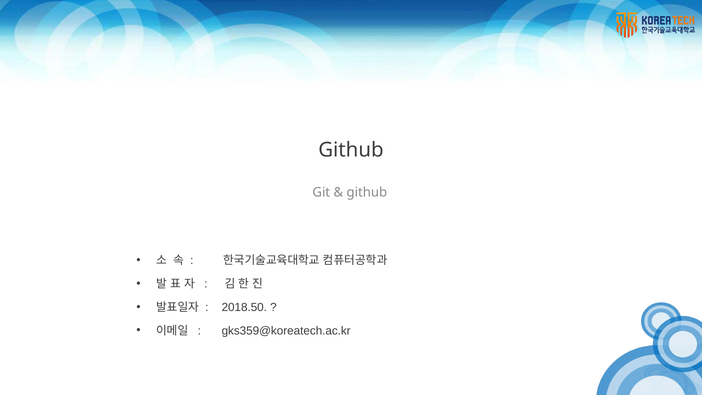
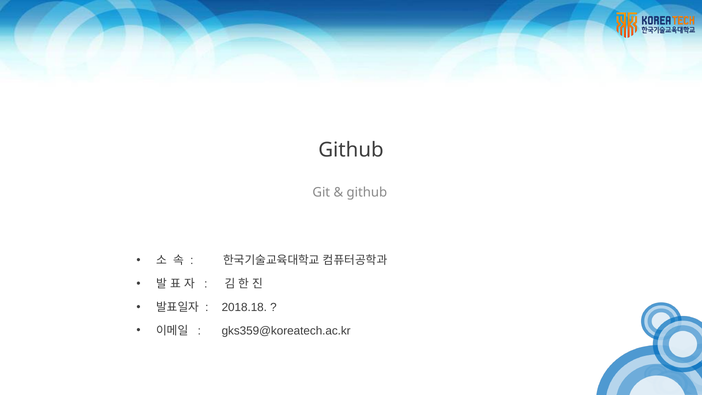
2018.50: 2018.50 -> 2018.18 (244, 307)
